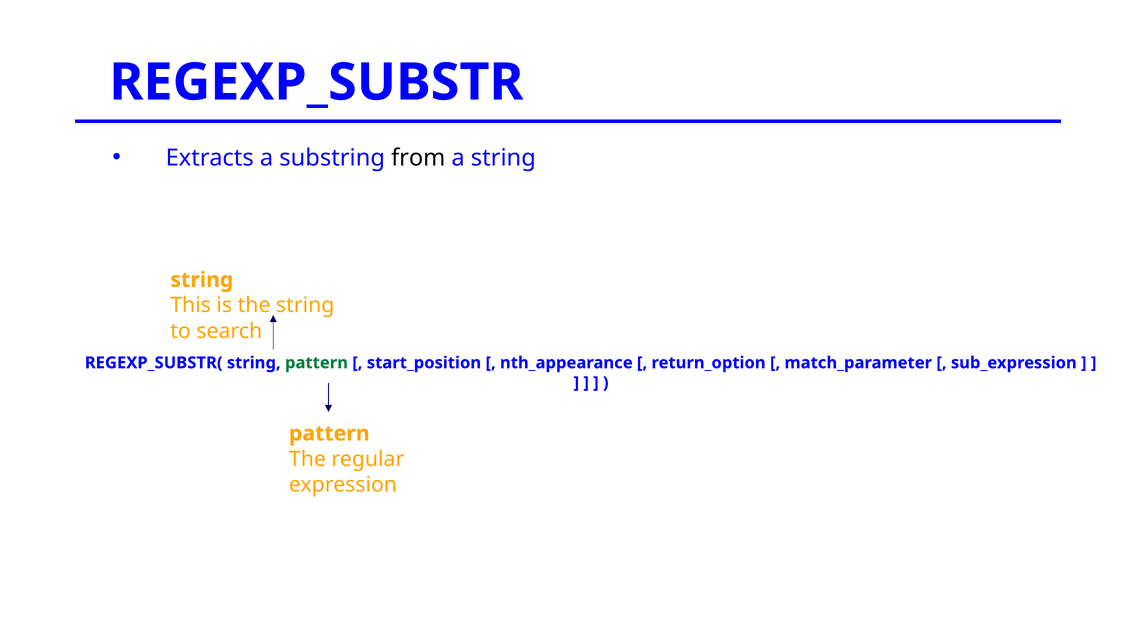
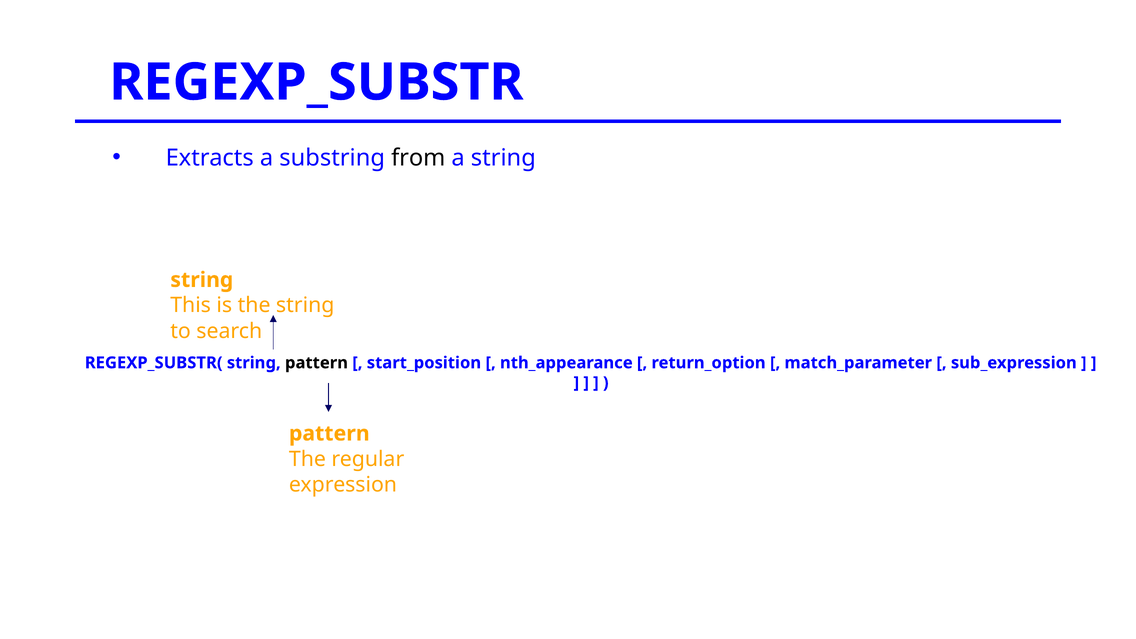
pattern colour: green -> black (316, 363)
